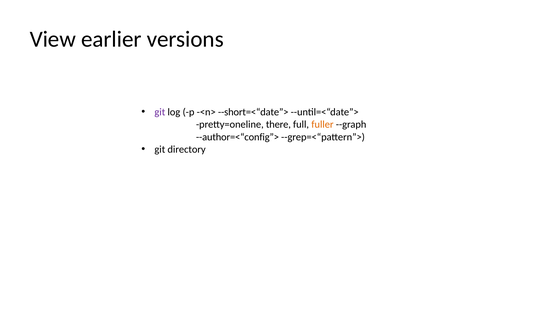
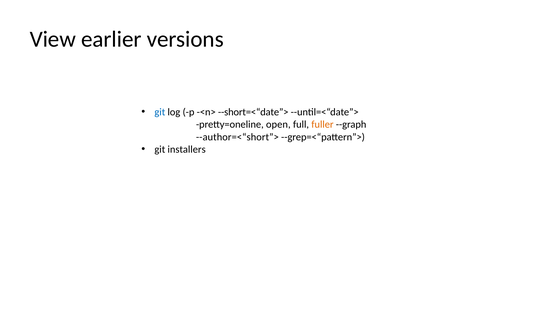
git colour: purple -> blue (160, 112)
there: there -> open (278, 125)
--author=<“config”>: --author=<“config”> -> --author=<“short”> (237, 137)
directory: directory -> installers (187, 150)
